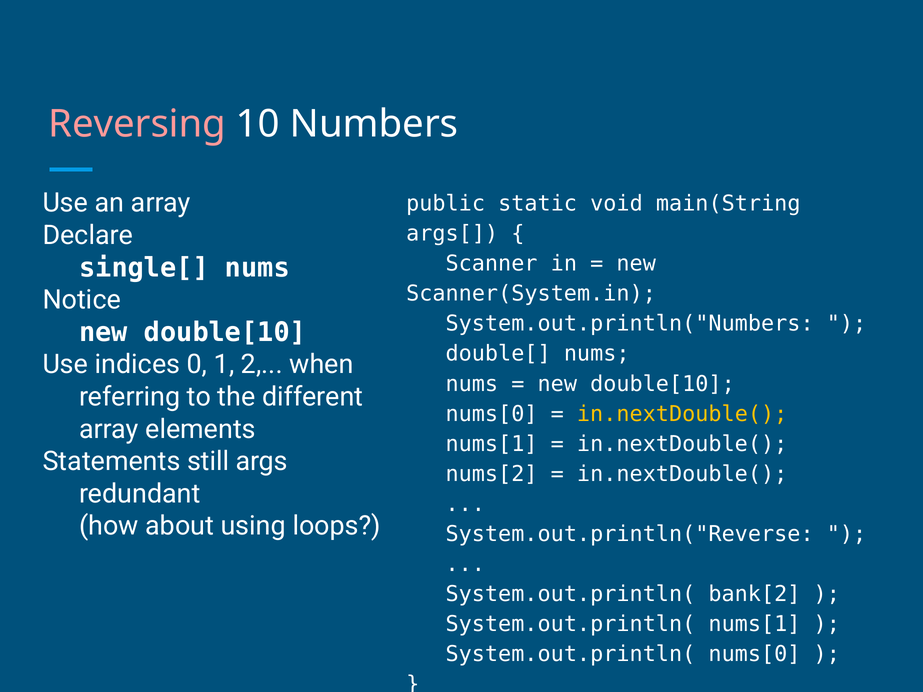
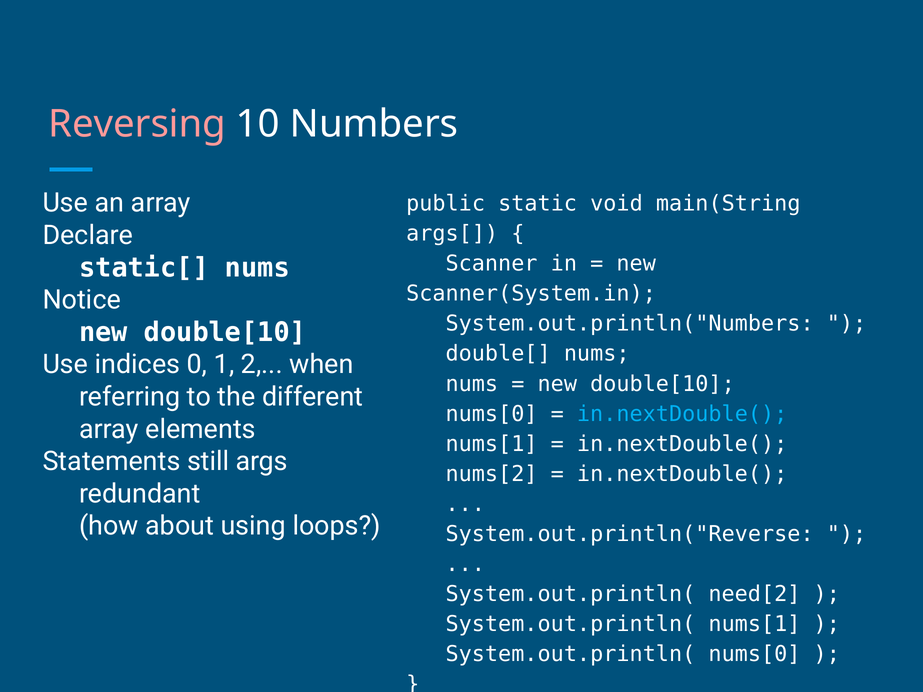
single[: single[ -> static[ (144, 268)
in.nextDouble( colour: yellow -> light blue (682, 414)
bank[2: bank[2 -> need[2 (754, 594)
